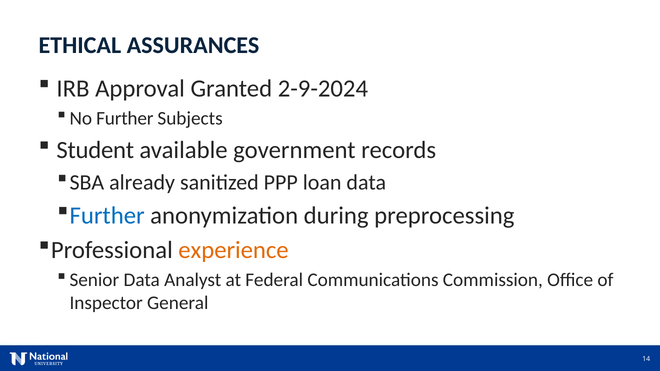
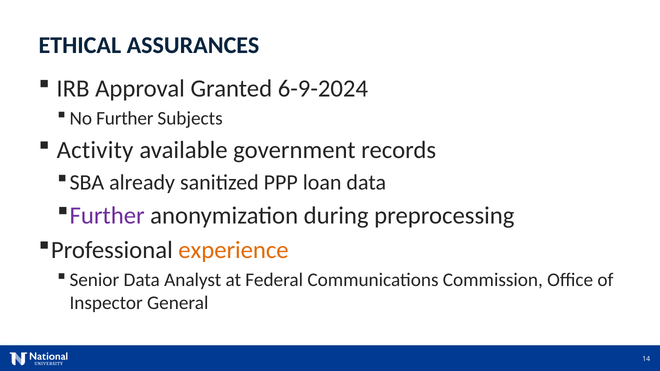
2-9-2024: 2-9-2024 -> 6-9-2024 (323, 89)
Student: Student -> Activity (95, 150)
Further colour: blue -> purple (107, 216)
